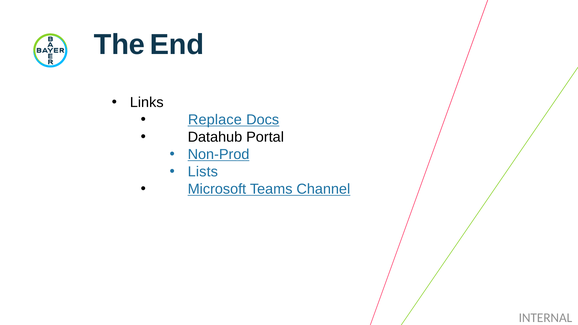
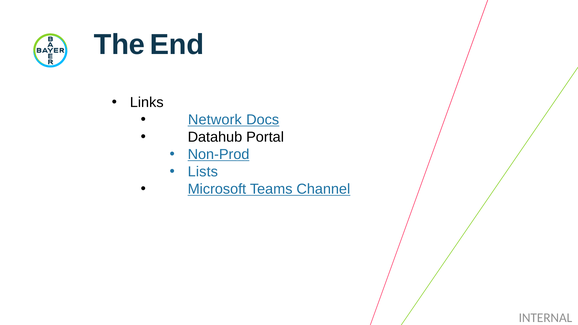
Replace: Replace -> Network (215, 120)
